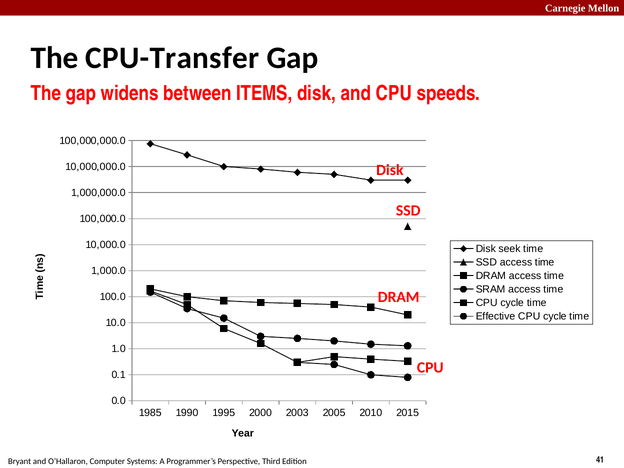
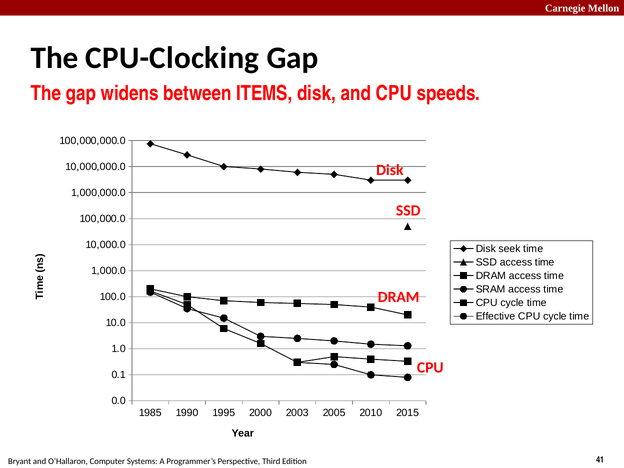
CPU-Transfer: CPU-Transfer -> CPU-Clocking (172, 58)
